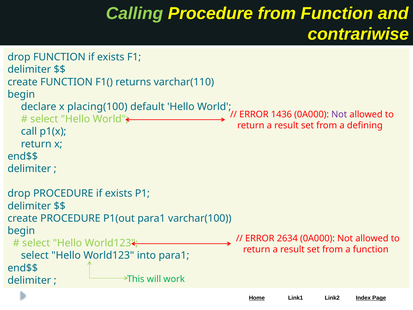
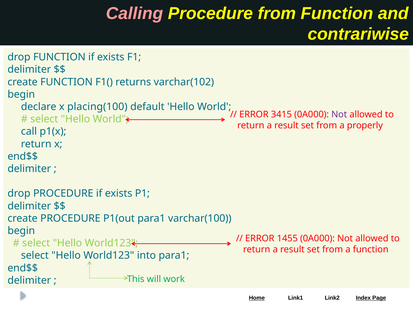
Calling colour: light green -> pink (135, 14)
varchar(110: varchar(110 -> varchar(102 (184, 82)
1436: 1436 -> 3415 (281, 114)
defining: defining -> properly (365, 125)
2634: 2634 -> 1455 (287, 238)
